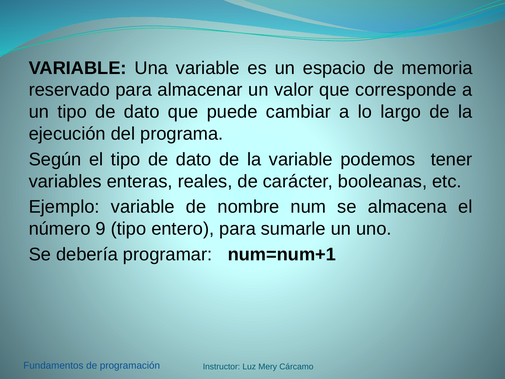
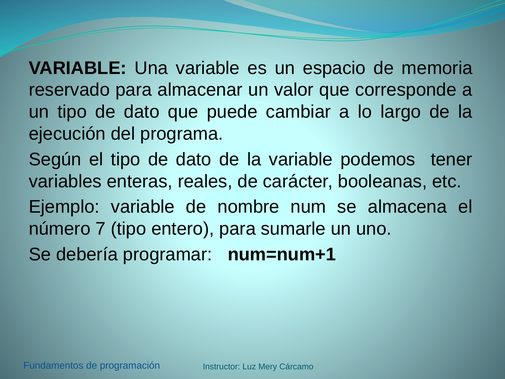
9: 9 -> 7 (101, 229)
